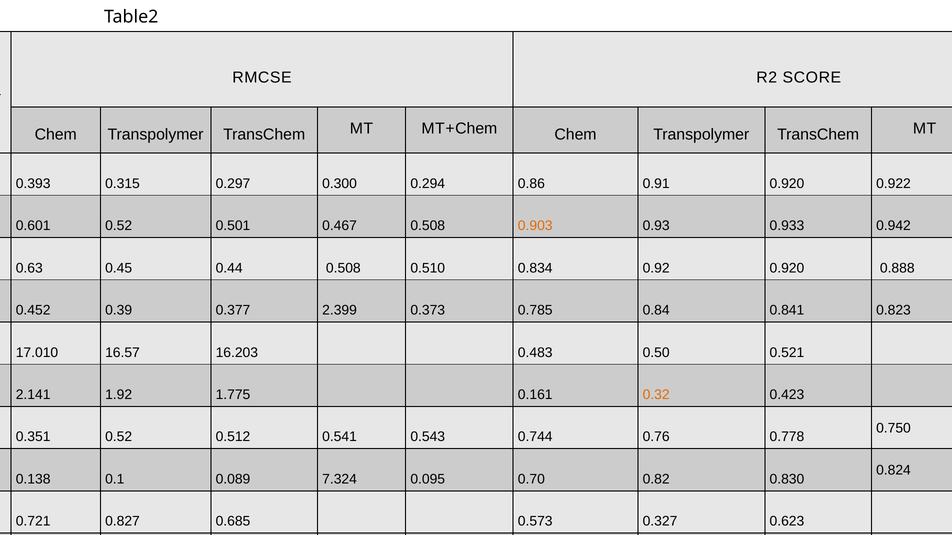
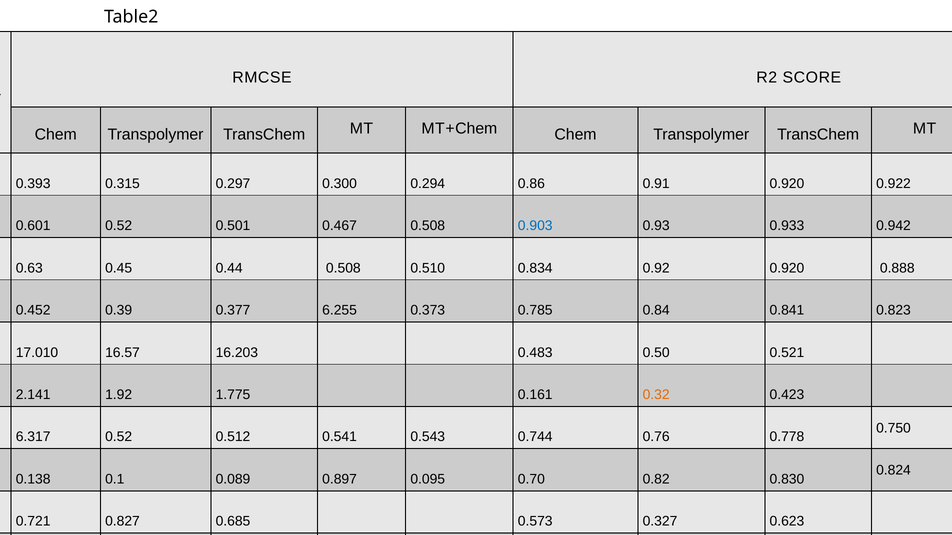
0.903 colour: orange -> blue (535, 226)
2.399: 2.399 -> 6.255 (340, 310)
0.351: 0.351 -> 6.317 (33, 437)
7.324: 7.324 -> 0.897 (340, 480)
